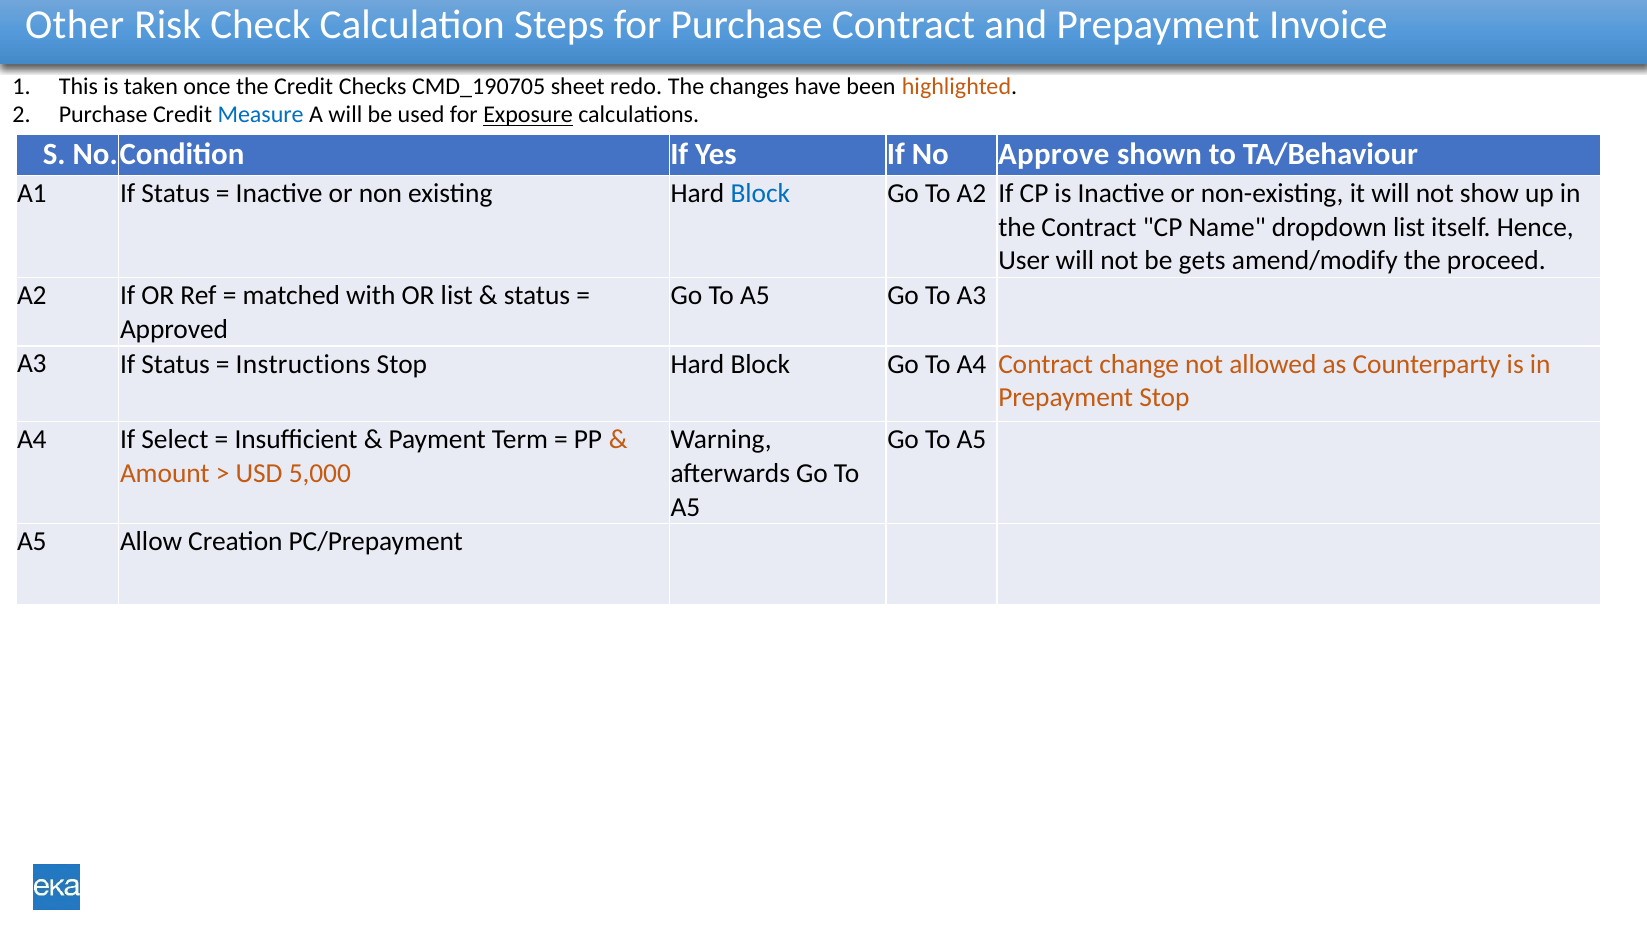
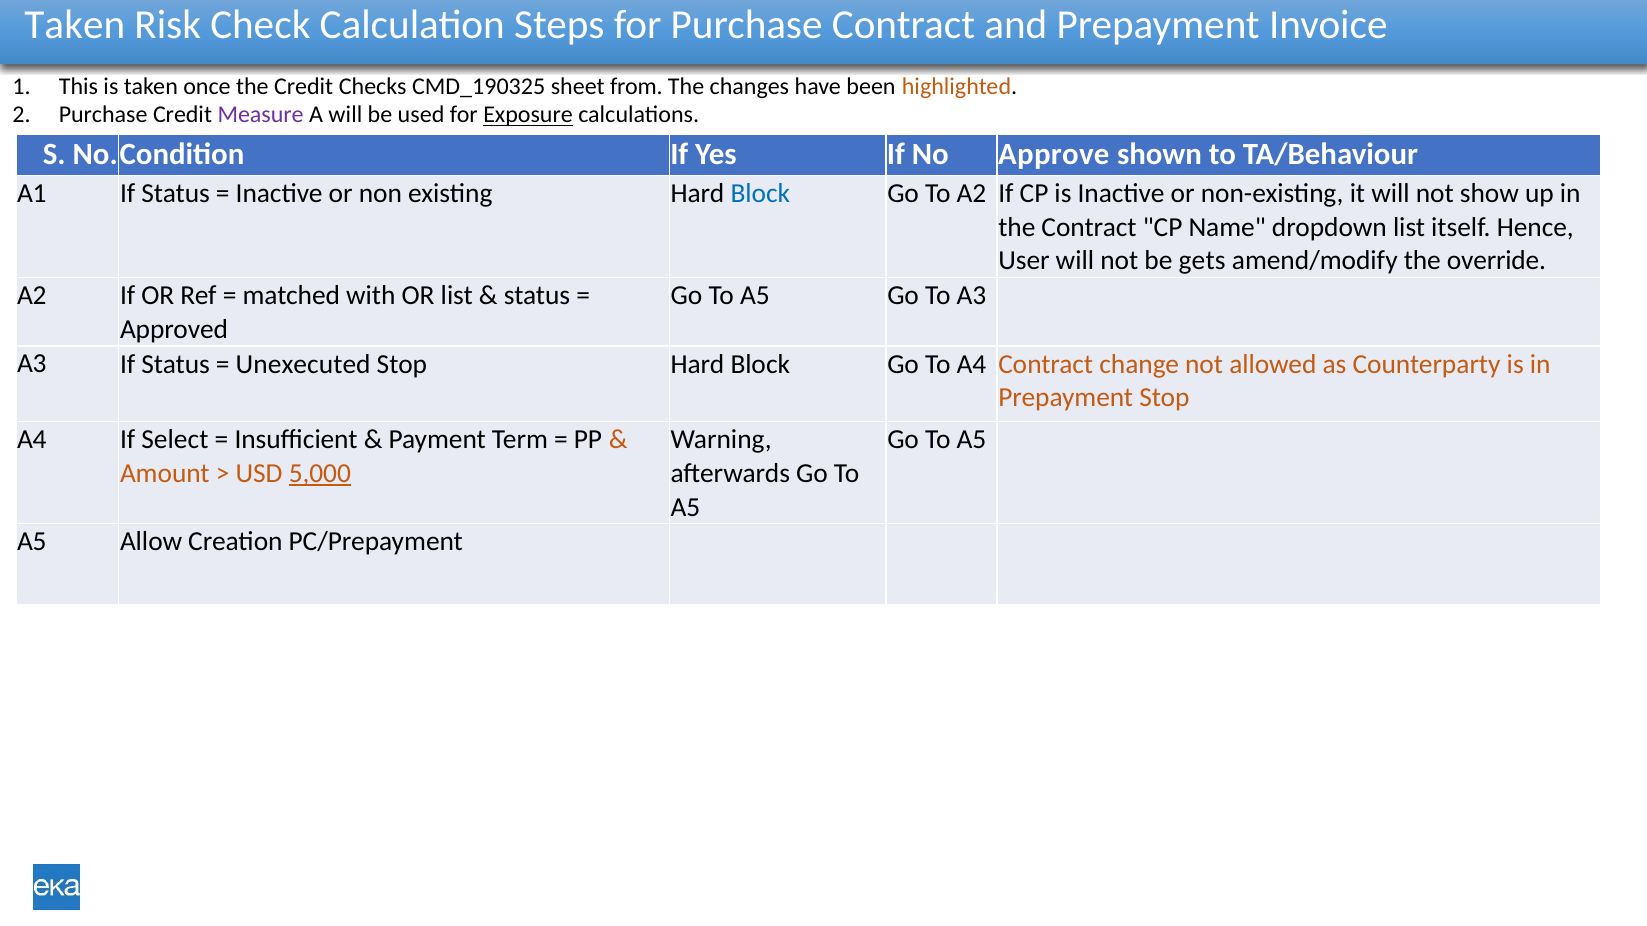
Other: Other -> Taken (75, 25)
CMD_190705: CMD_190705 -> CMD_190325 (479, 86)
redo: redo -> from (636, 86)
Measure colour: blue -> purple (261, 115)
proceed: proceed -> override (1496, 261)
Instructions: Instructions -> Unexecuted (303, 364)
5,000 underline: none -> present (320, 474)
